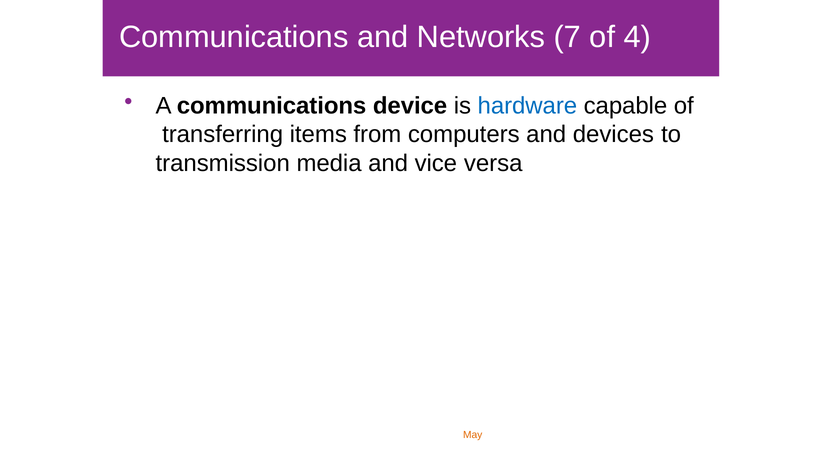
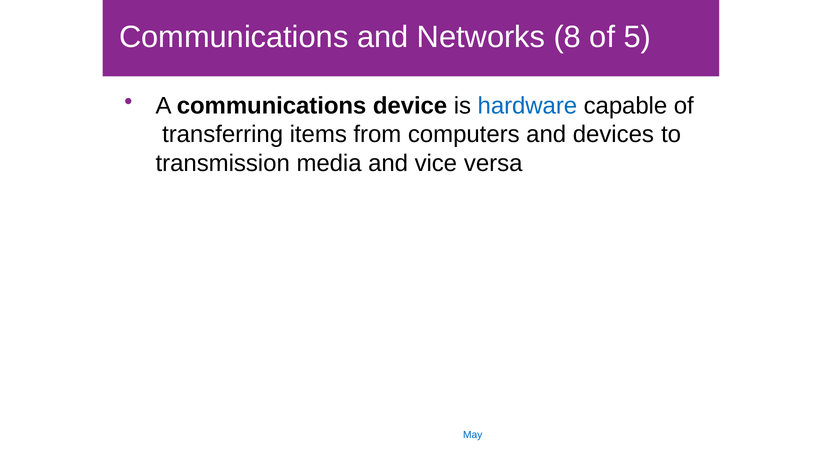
7: 7 -> 8 (567, 37)
4: 4 -> 5 (637, 37)
May colour: orange -> blue (473, 435)
